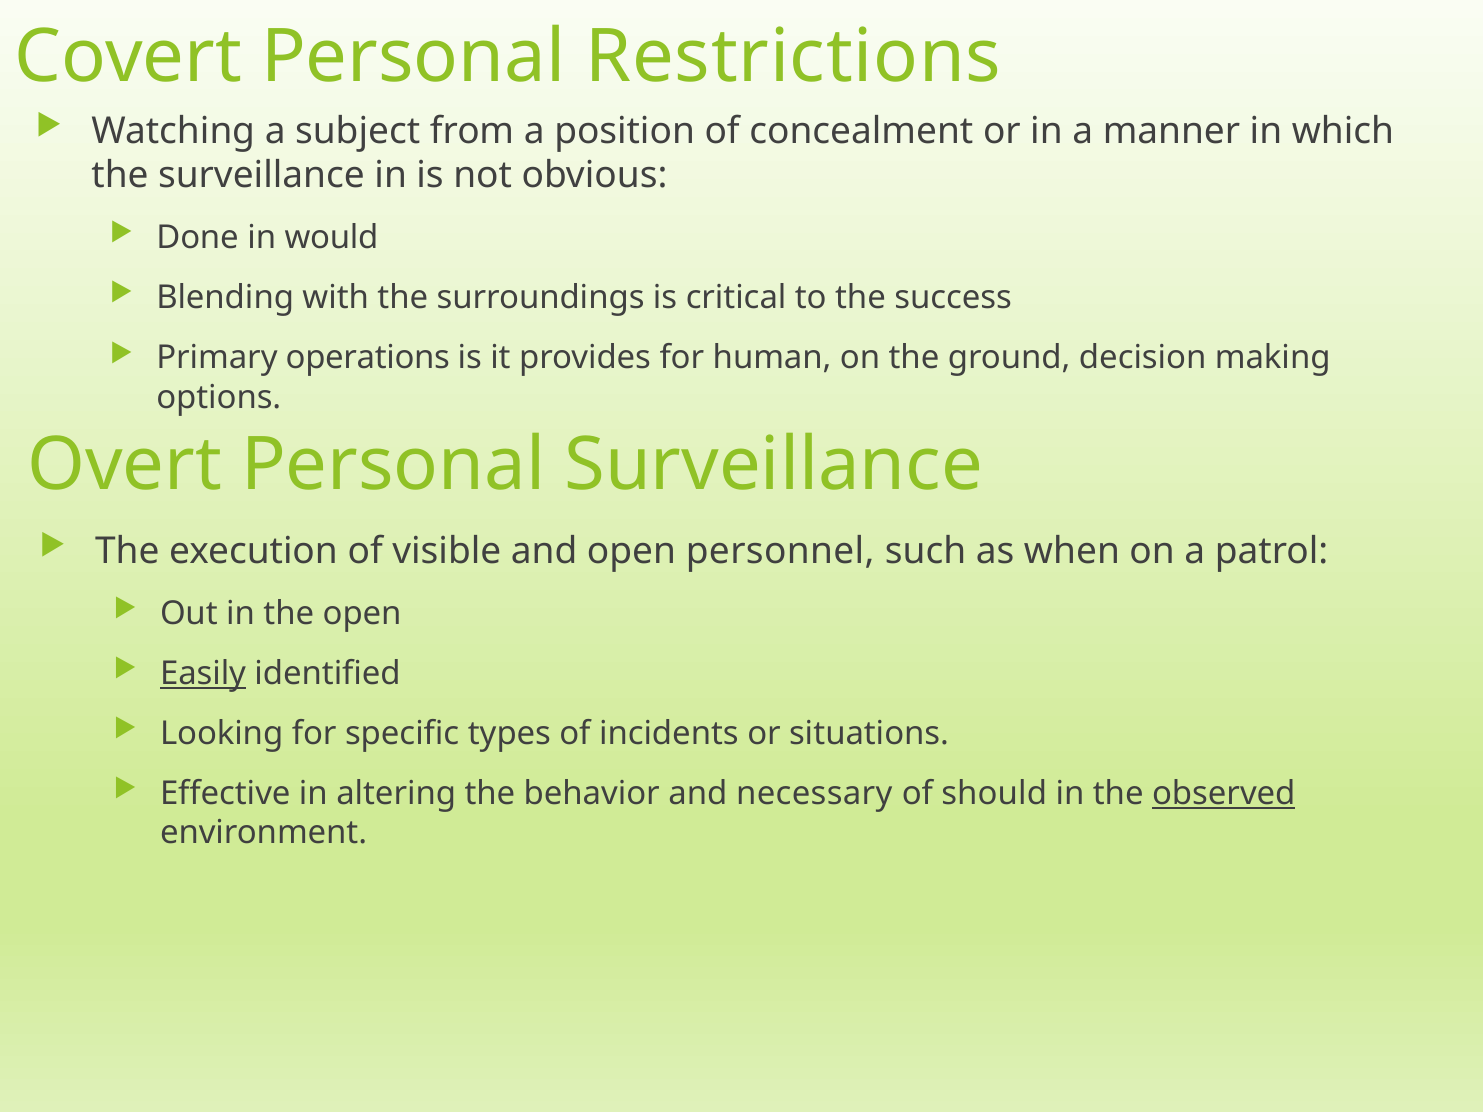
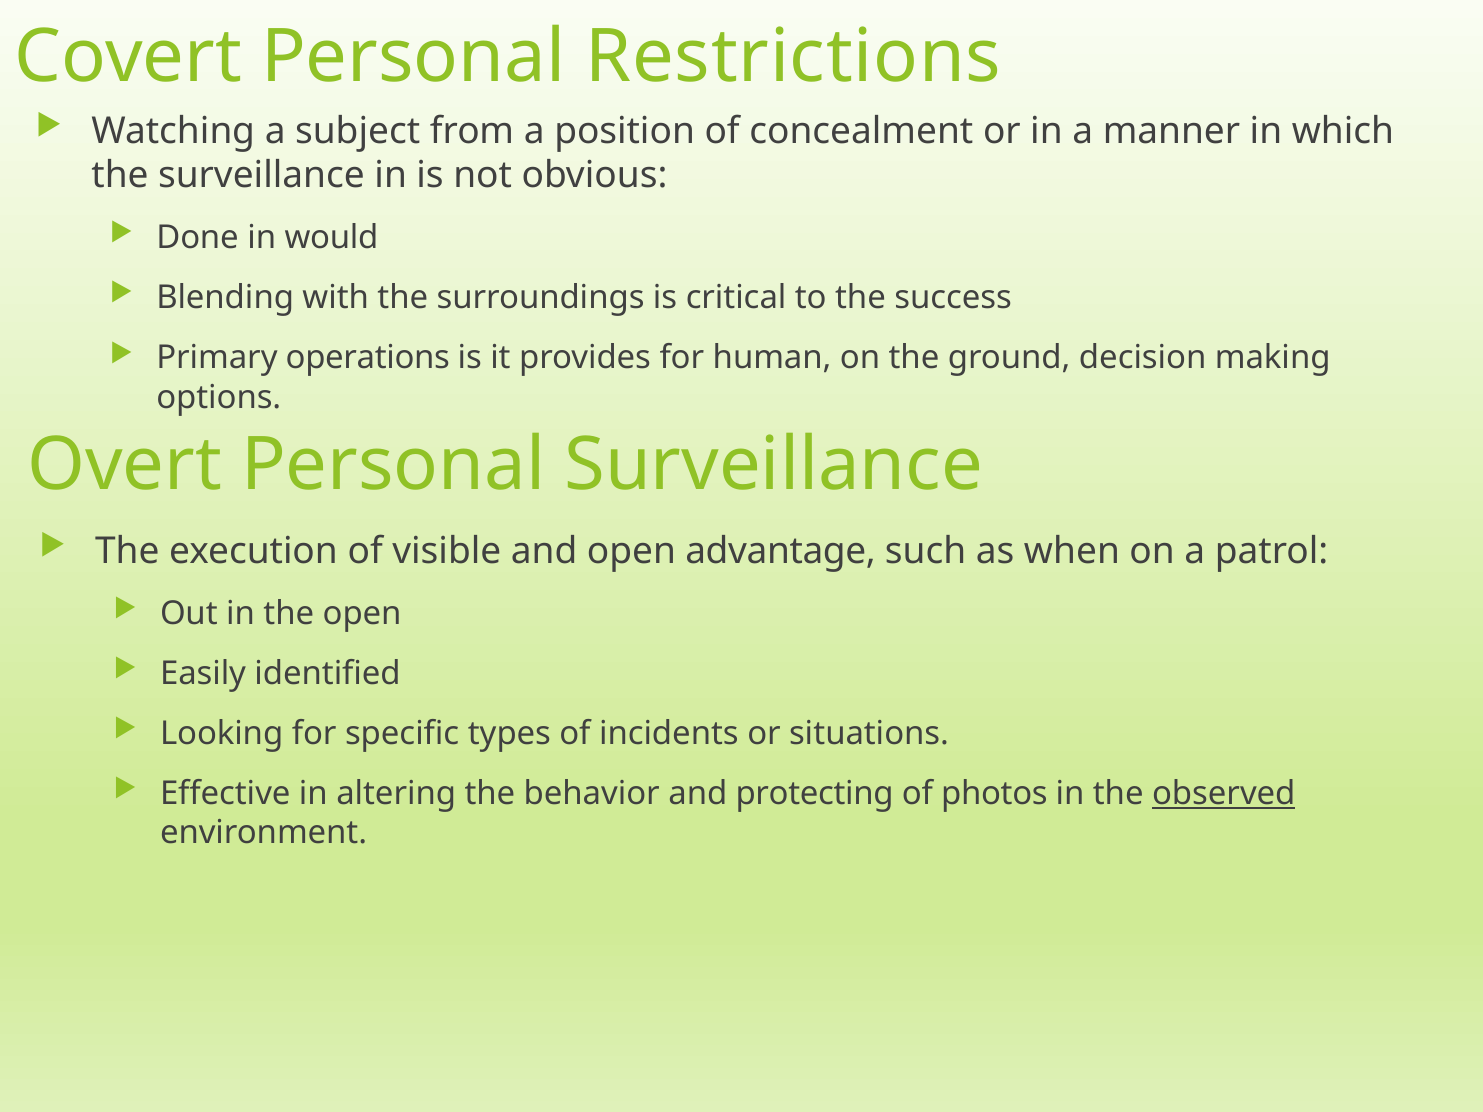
personnel: personnel -> advantage (781, 551)
Easily underline: present -> none (203, 674)
necessary: necessary -> protecting (815, 794)
should: should -> photos (994, 794)
